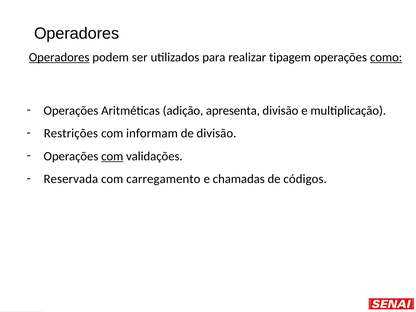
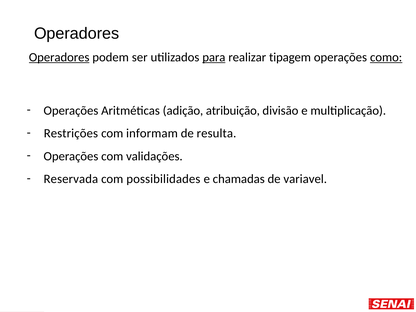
para underline: none -> present (214, 57)
apresenta: apresenta -> atribuição (233, 111)
de divisão: divisão -> resulta (216, 133)
com underline: present -> none (112, 156)
carregamento: carregamento -> possibilidades (163, 179)
códigos: códigos -> variavel (305, 179)
